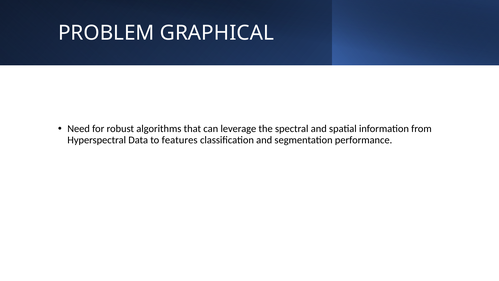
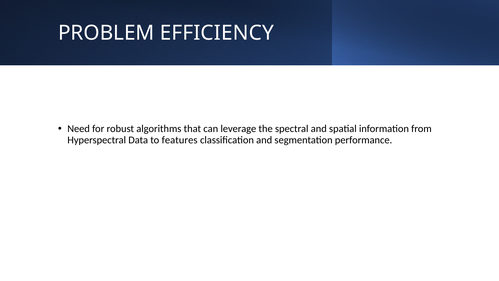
GRAPHICAL: GRAPHICAL -> EFFICIENCY (217, 33)
